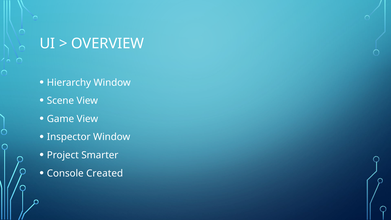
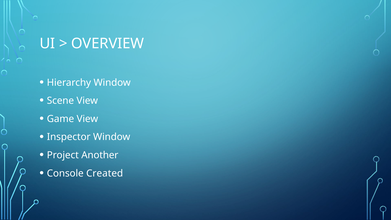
Smarter: Smarter -> Another (100, 155)
